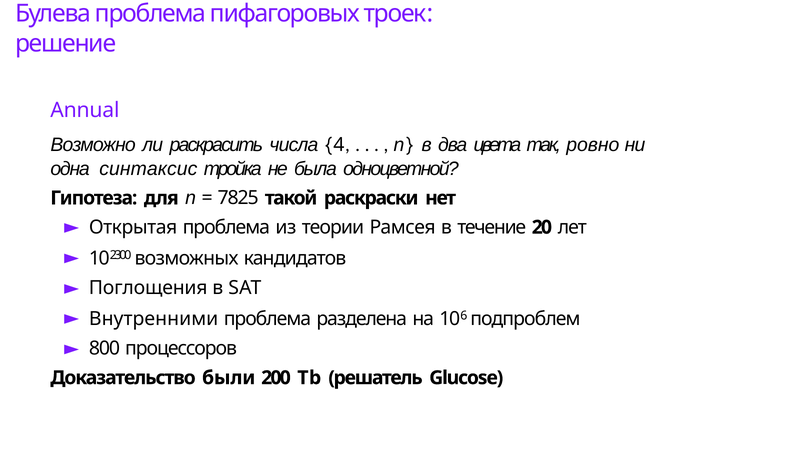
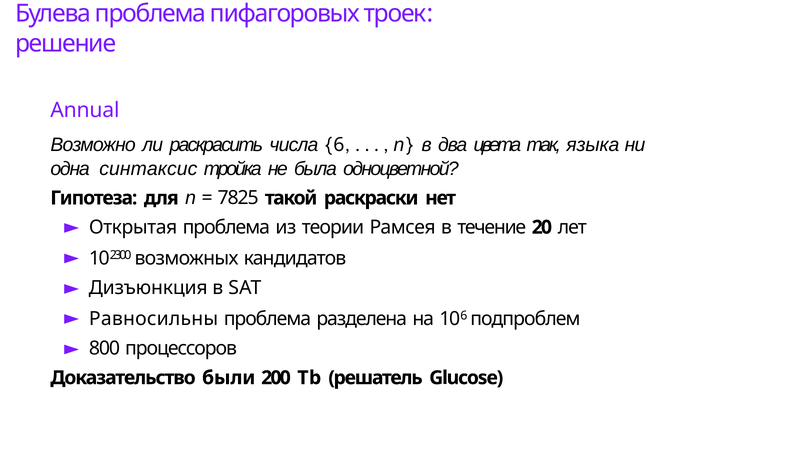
4: 4 -> 6 (339, 145)
ровно: ровно -> языка (593, 145)
Поглощения: Поглощения -> Дизъюнкция (148, 288)
Внутренними: Внутренними -> Равносильны (154, 319)
